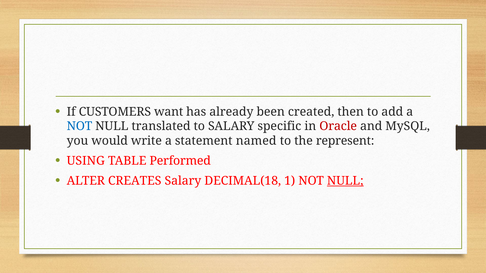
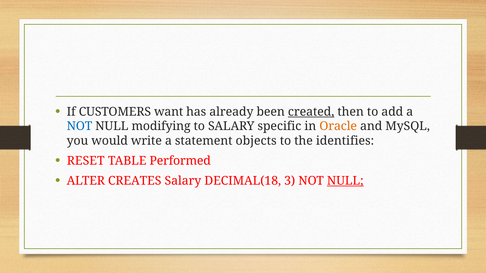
created underline: none -> present (311, 112)
translated: translated -> modifying (161, 126)
Oracle colour: red -> orange (338, 126)
named: named -> objects (256, 141)
represent: represent -> identifies (345, 141)
USING: USING -> RESET (86, 161)
1: 1 -> 3 (290, 181)
